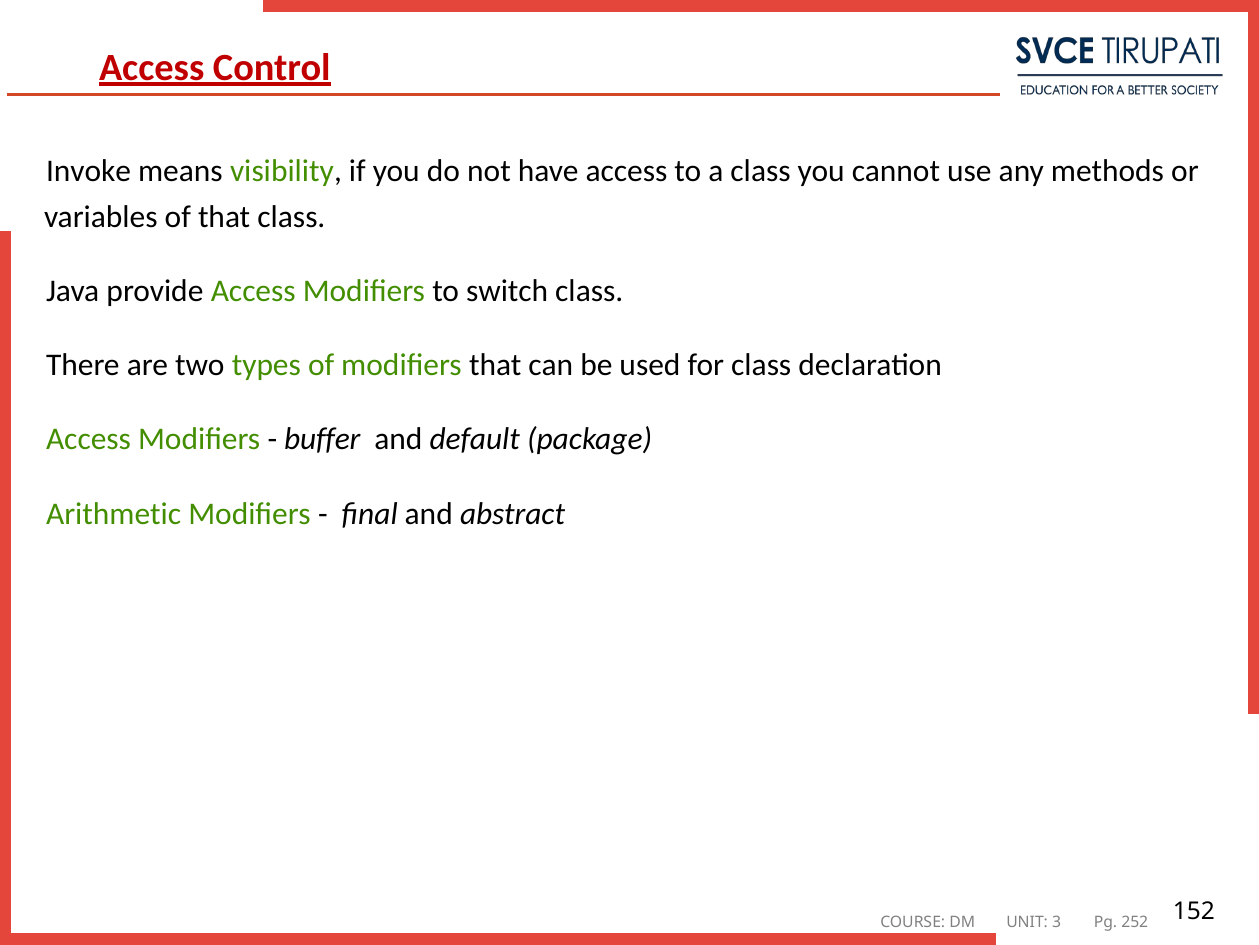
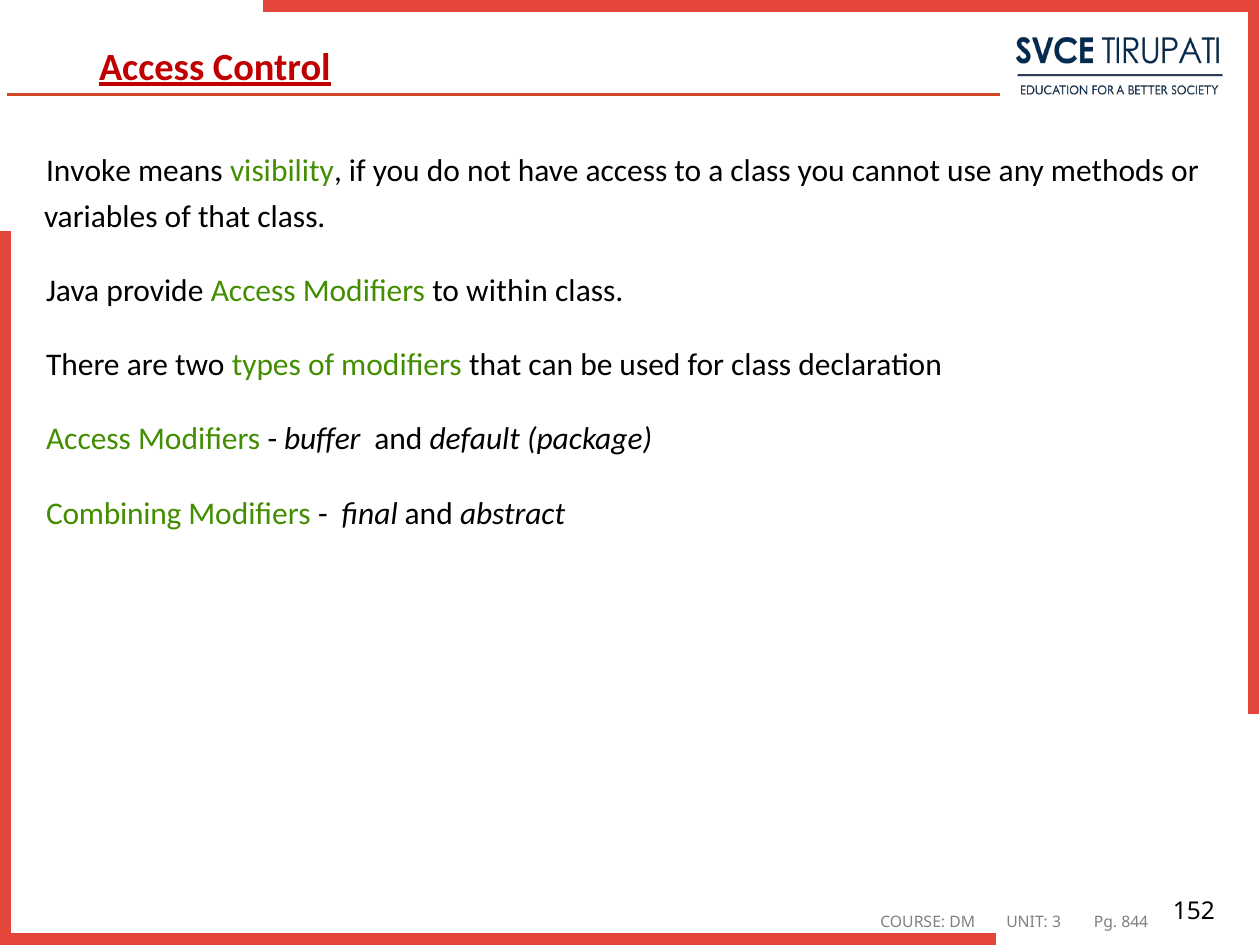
switch: switch -> within (507, 291)
Arithmetic: Arithmetic -> Combining (114, 513)
252: 252 -> 844 (1135, 921)
